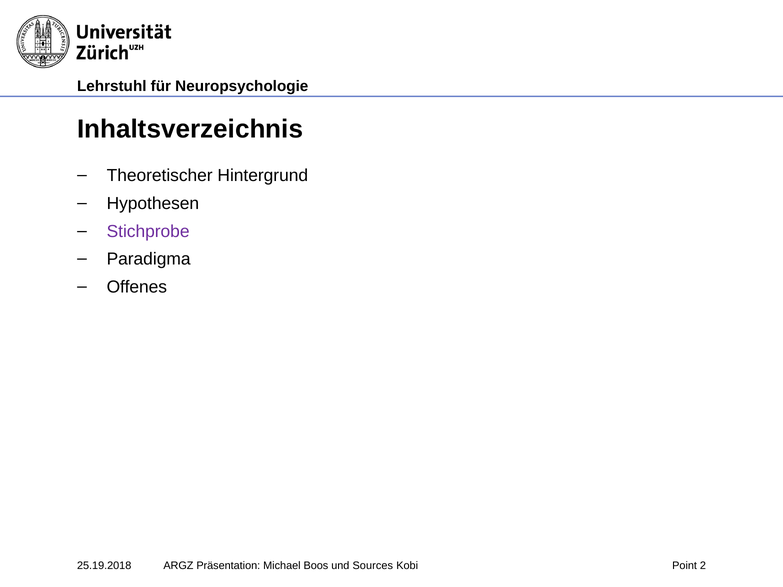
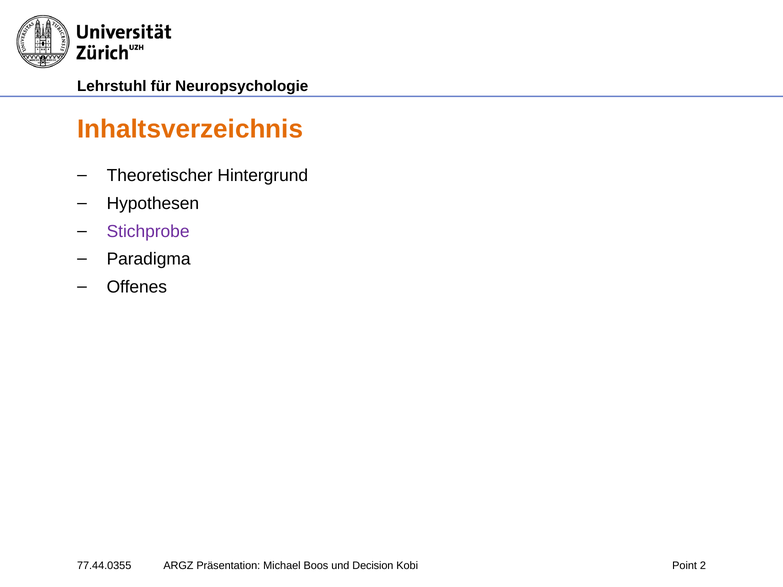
Inhaltsverzeichnis colour: black -> orange (190, 129)
25.19.2018: 25.19.2018 -> 77.44.0355 (104, 566)
Sources: Sources -> Decision (373, 566)
